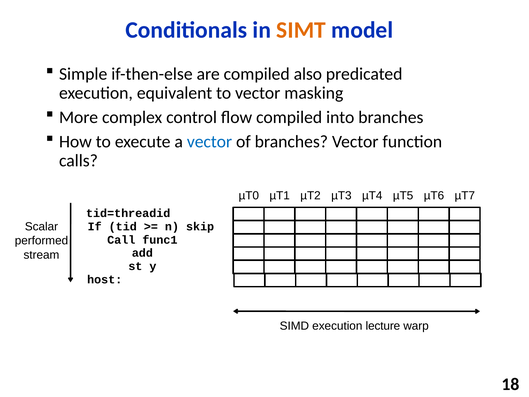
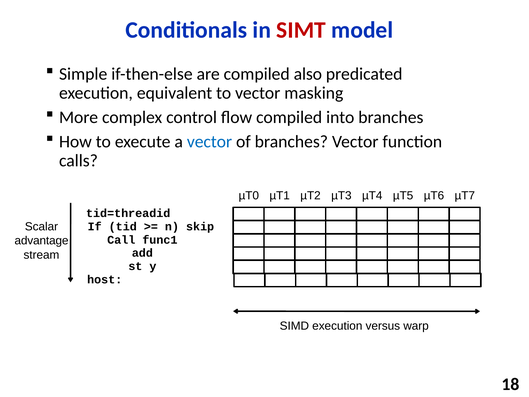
SIMT colour: orange -> red (301, 30)
performed: performed -> advantage (42, 241)
lecture: lecture -> versus (383, 326)
